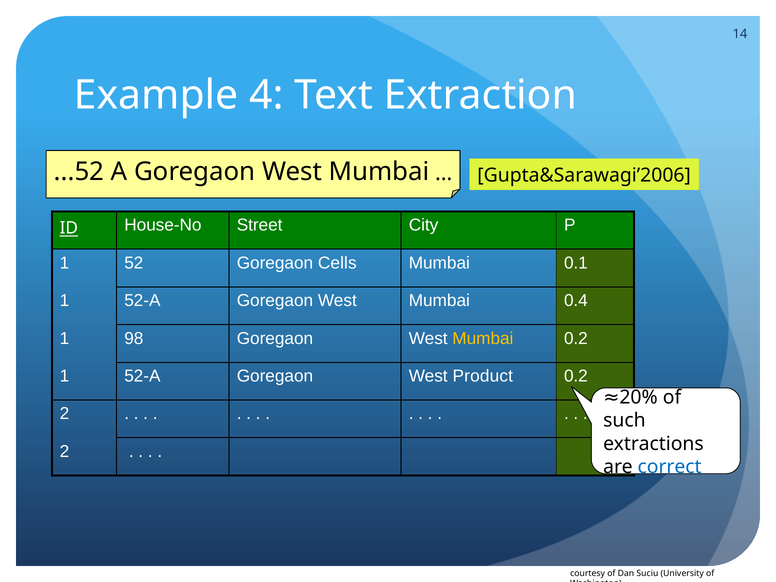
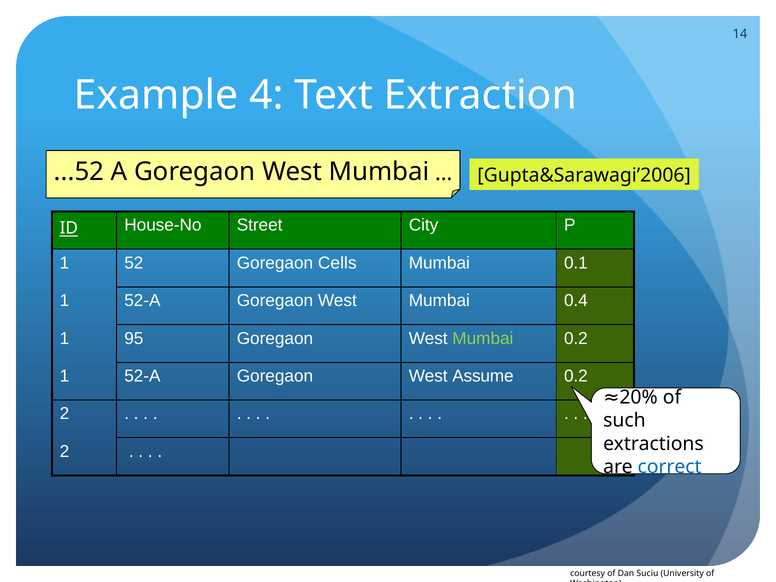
98: 98 -> 95 (134, 338)
Mumbai colour: yellow -> light green (483, 338)
Product: Product -> Assume (483, 376)
